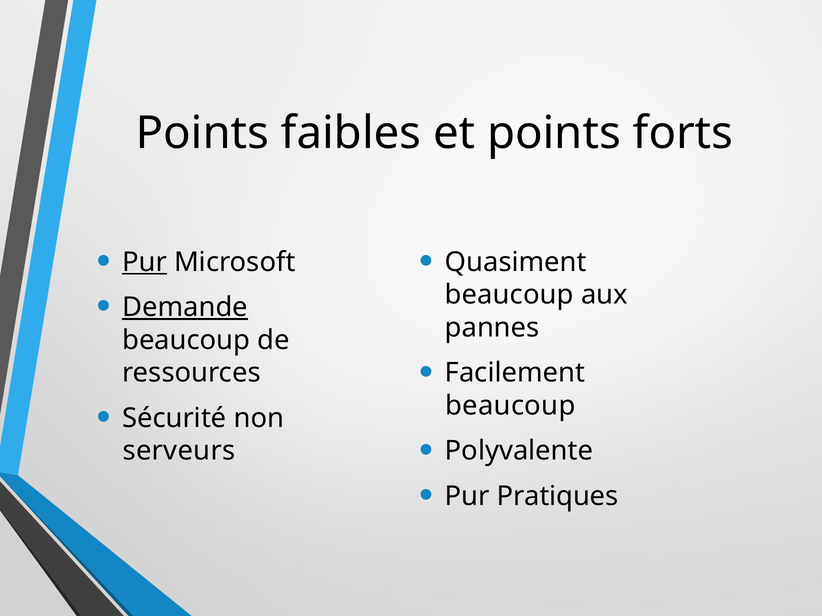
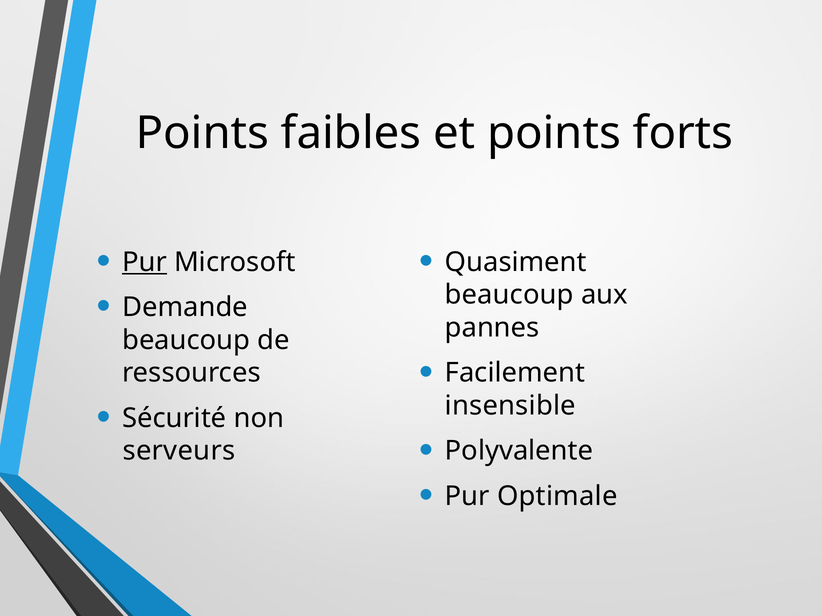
Demande underline: present -> none (185, 307)
beaucoup: beaucoup -> insensible (510, 406)
Pratiques: Pratiques -> Optimale (557, 496)
